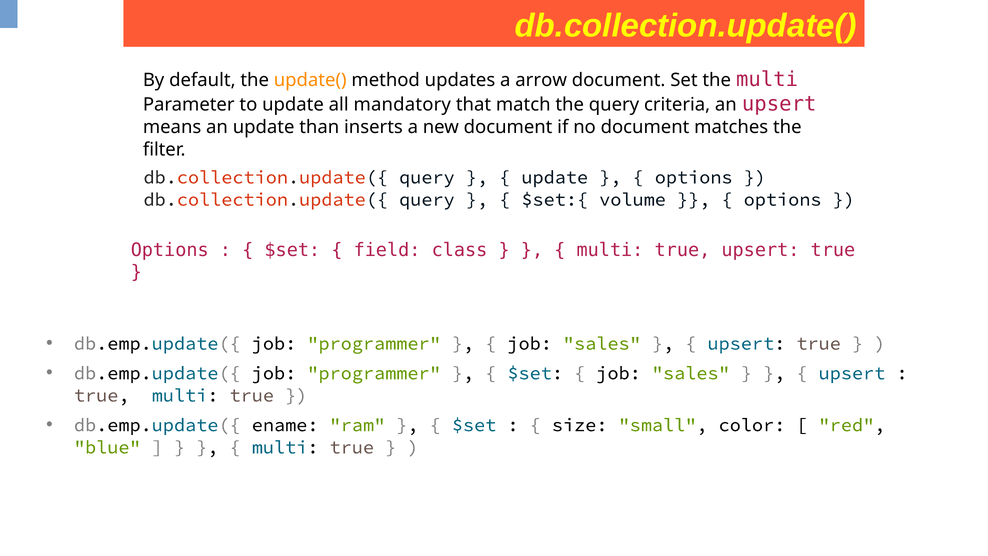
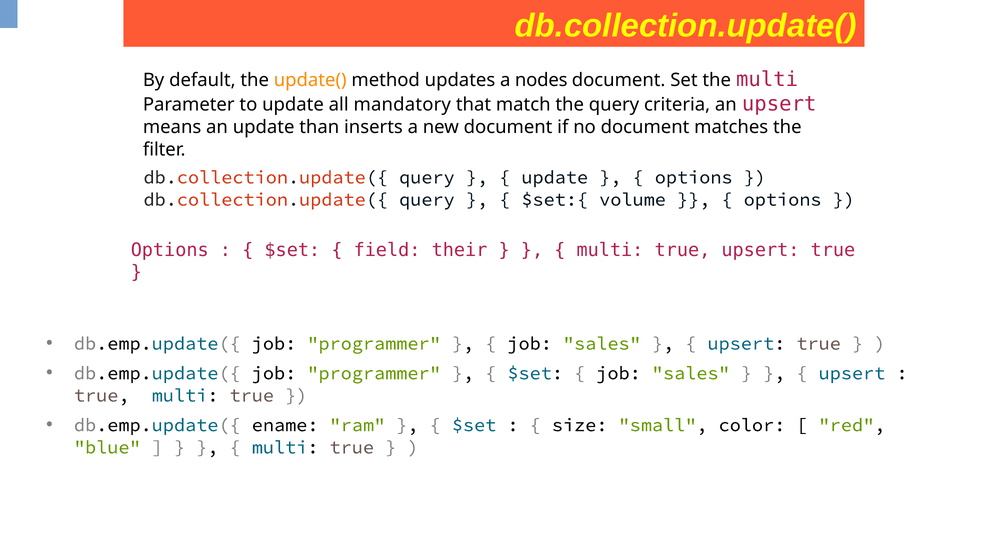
arrow: arrow -> nodes (541, 80)
class: class -> their (460, 250)
